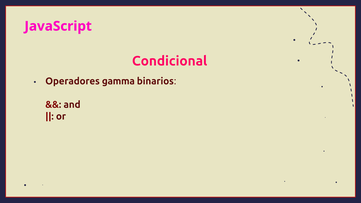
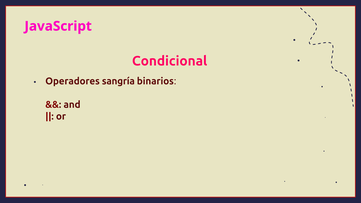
gamma: gamma -> sangría (118, 81)
